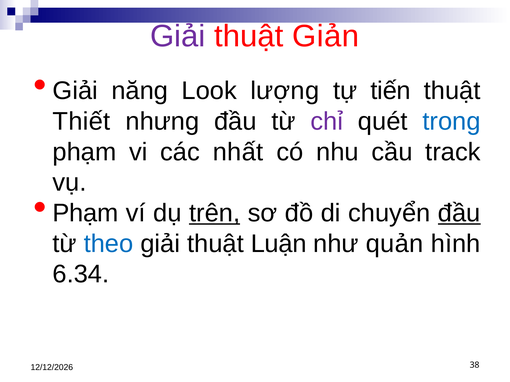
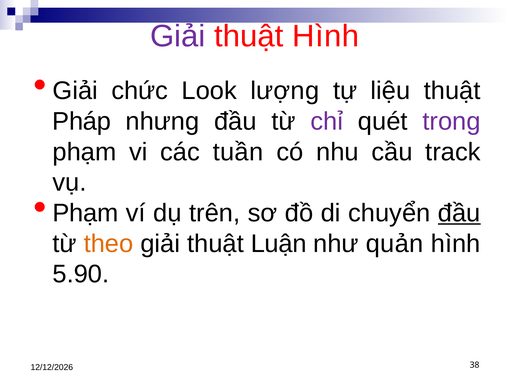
thuật Giản: Giản -> Hình (326, 36)
năng: năng -> chức (140, 91)
tiến: tiến -> liệu (391, 91)
Thiết: Thiết -> Pháp (82, 122)
trong colour: blue -> purple (452, 122)
nhất: nhất -> tuần (238, 152)
trên underline: present -> none (215, 213)
theo colour: blue -> orange (109, 244)
6.34: 6.34 -> 5.90 (81, 275)
